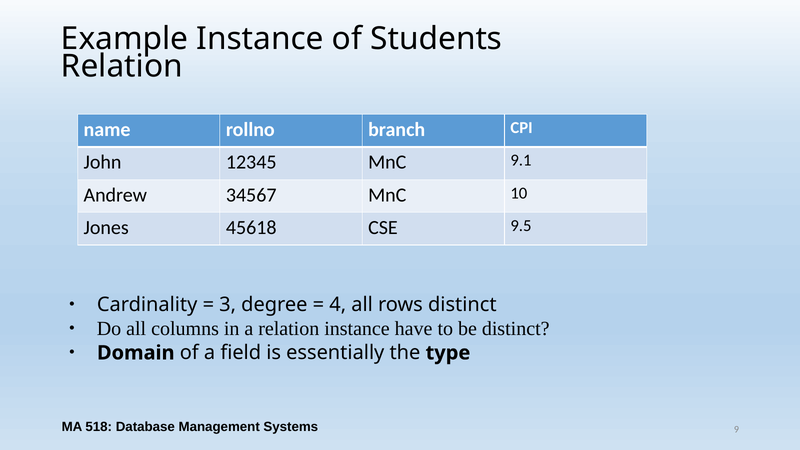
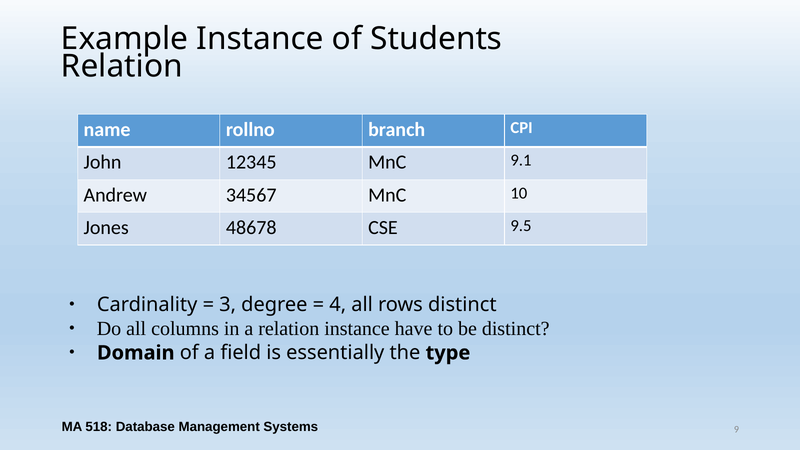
45618: 45618 -> 48678 (251, 228)
